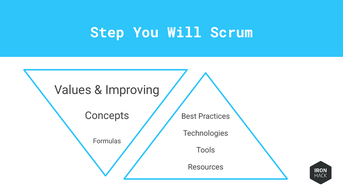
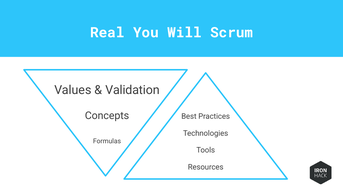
Step: Step -> Real (107, 33)
Improving: Improving -> Validation (132, 90)
